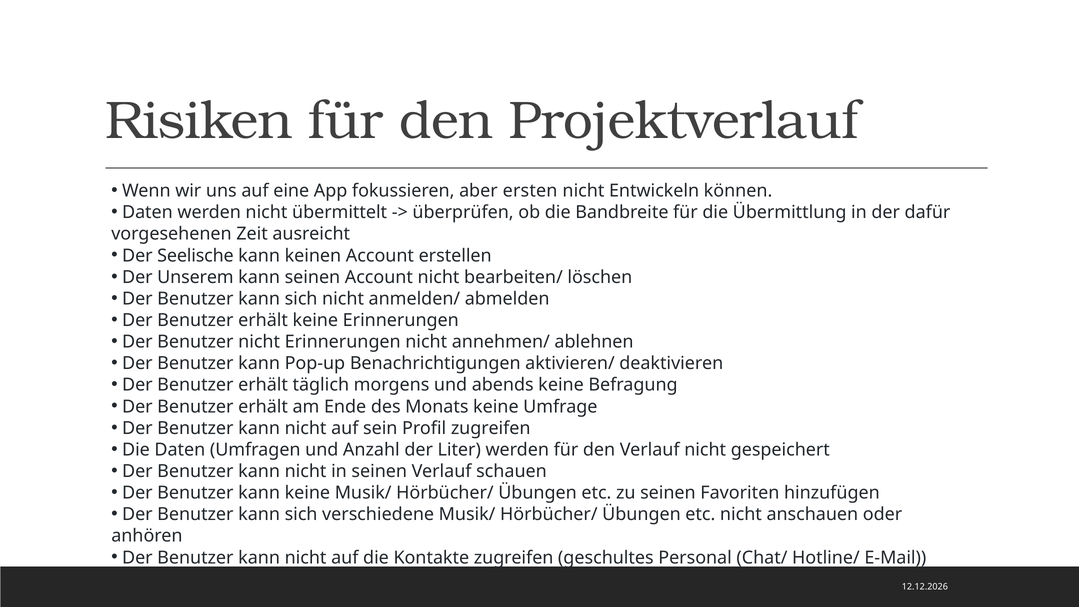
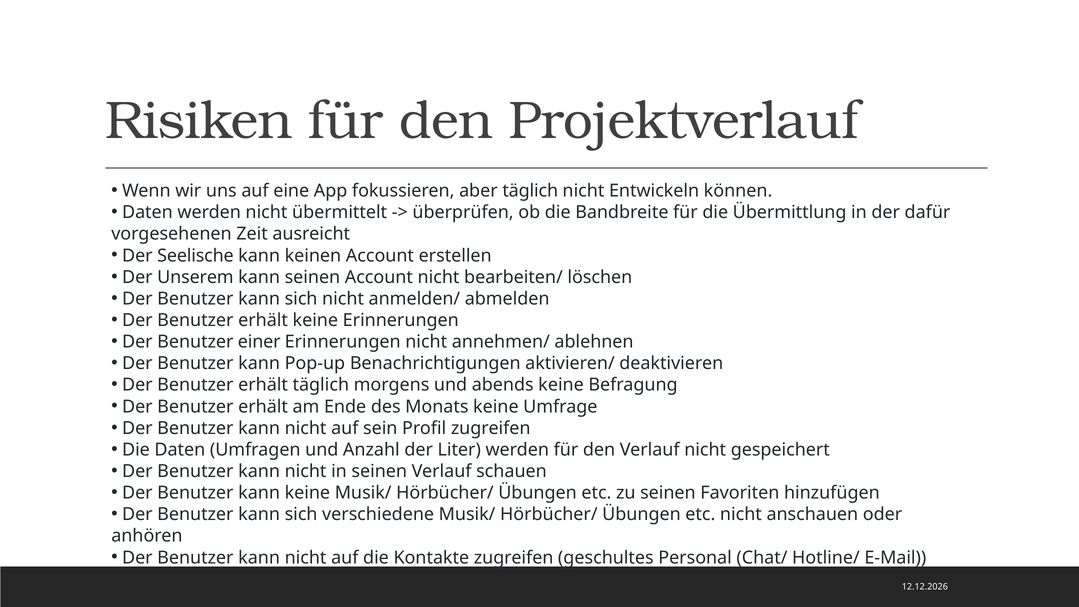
aber ersten: ersten -> täglich (530, 191)
Benutzer nicht: nicht -> einer (259, 342)
